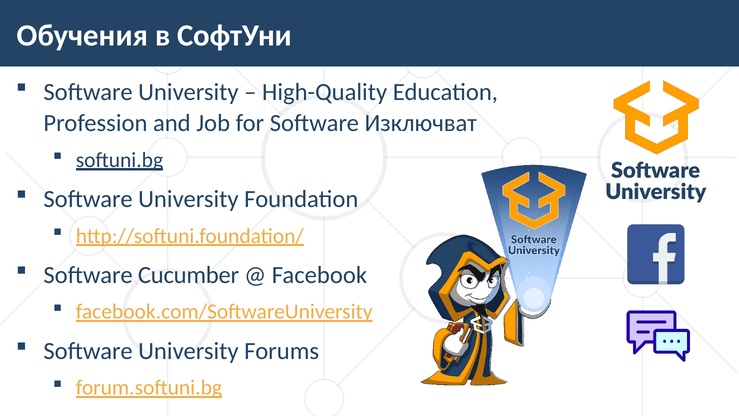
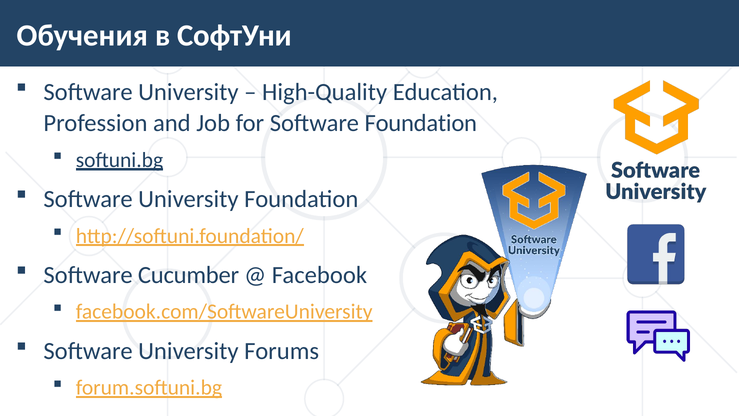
Software Изключват: Изключват -> Foundation (421, 123)
